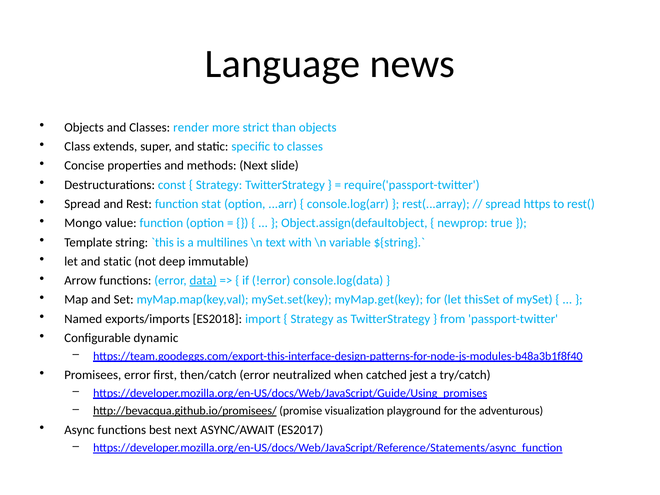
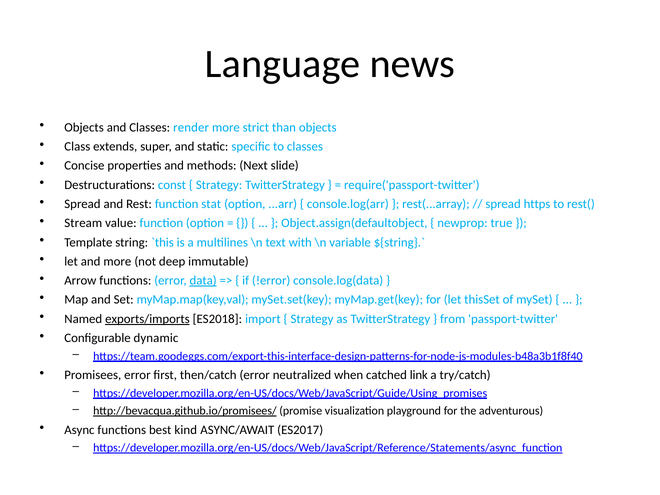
Mongo: Mongo -> Stream (83, 223)
let and static: static -> more (117, 261)
exports/imports underline: none -> present (147, 319)
jest: jest -> link (419, 375)
best next: next -> kind (186, 430)
